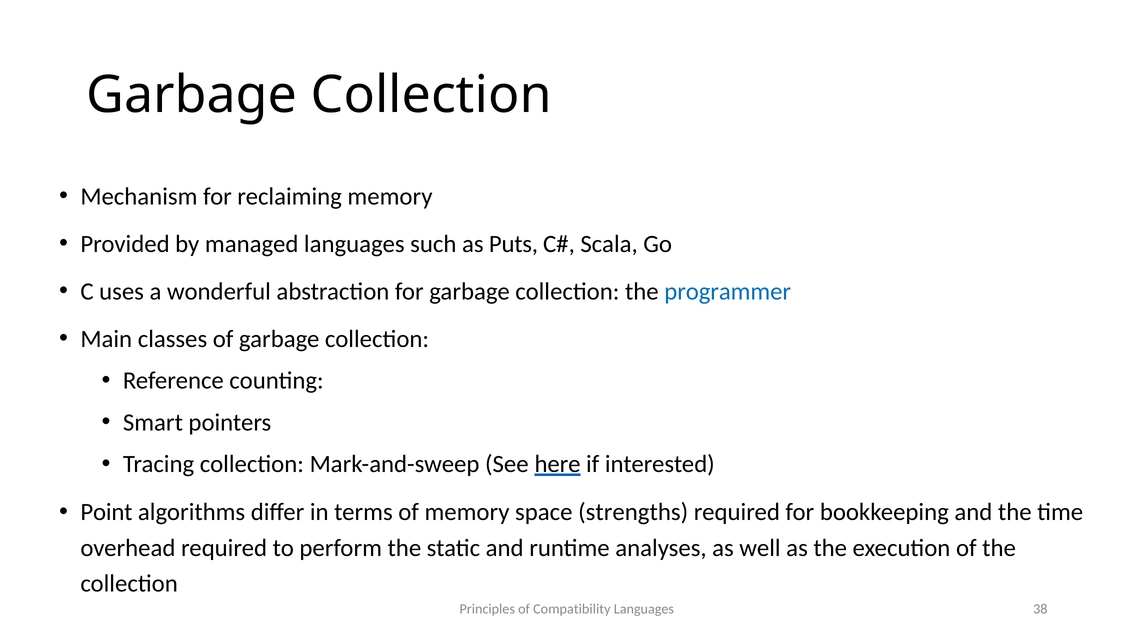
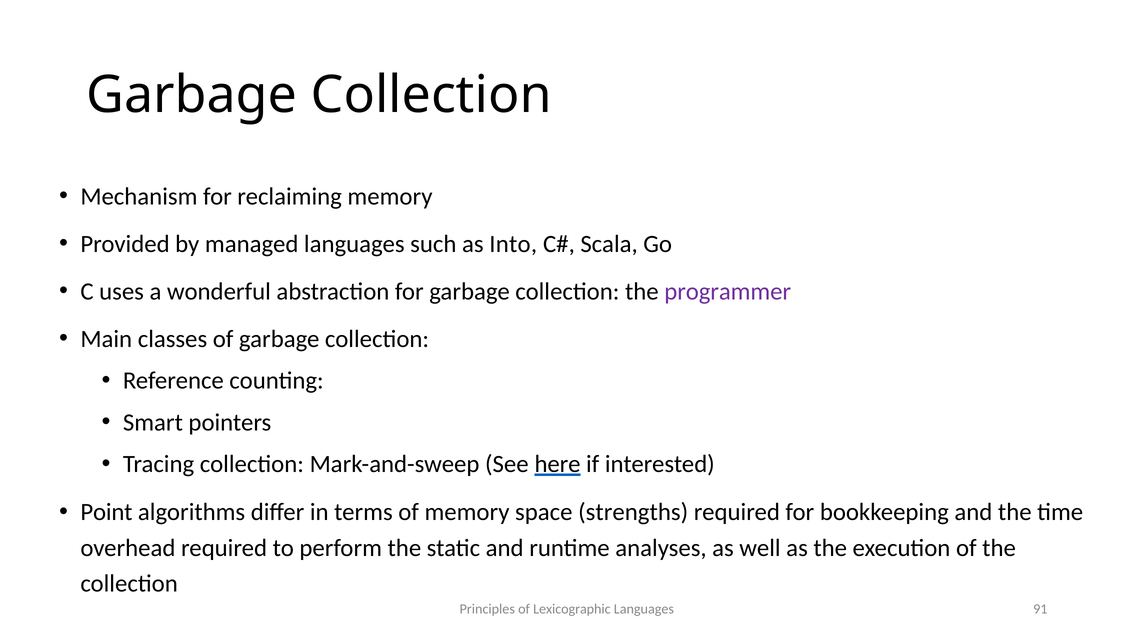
Puts: Puts -> Into (513, 244)
programmer colour: blue -> purple (728, 292)
Compatibility: Compatibility -> Lexicographic (572, 609)
38: 38 -> 91 (1040, 609)
